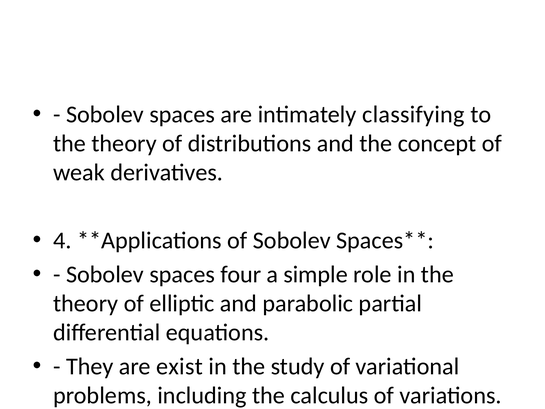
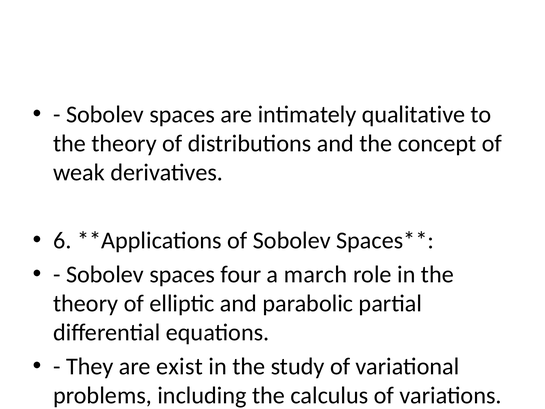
classifying: classifying -> qualitative (414, 114)
4: 4 -> 6 (62, 240)
simple: simple -> march (315, 274)
